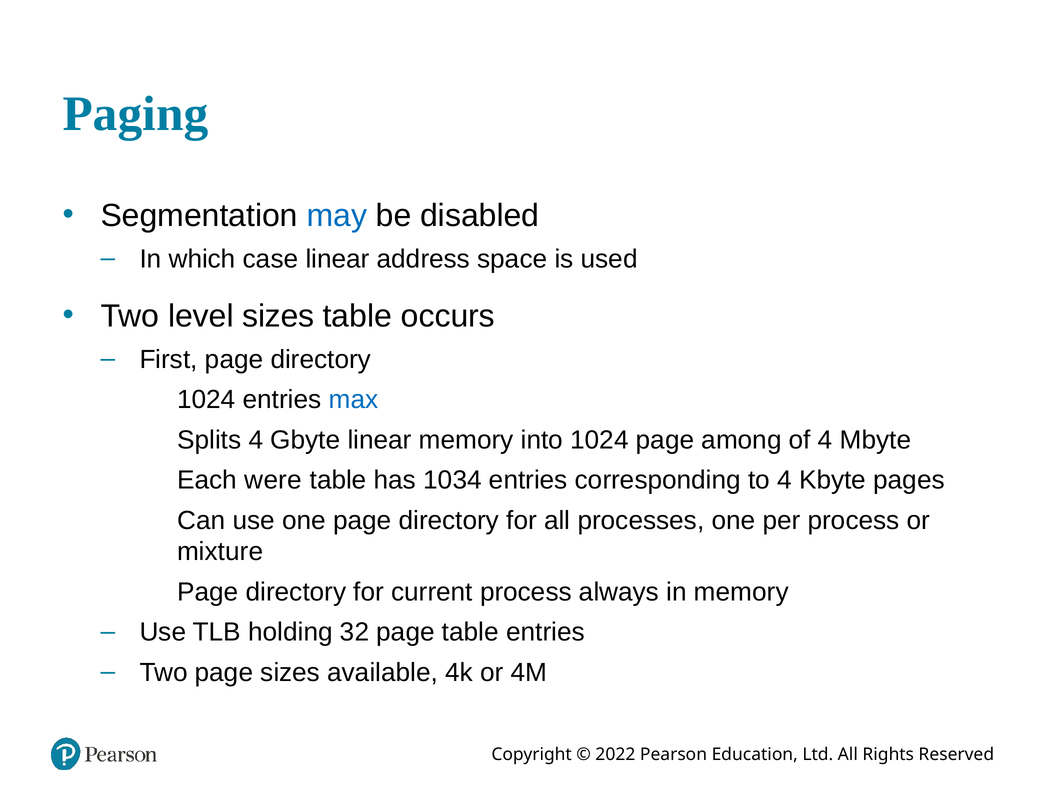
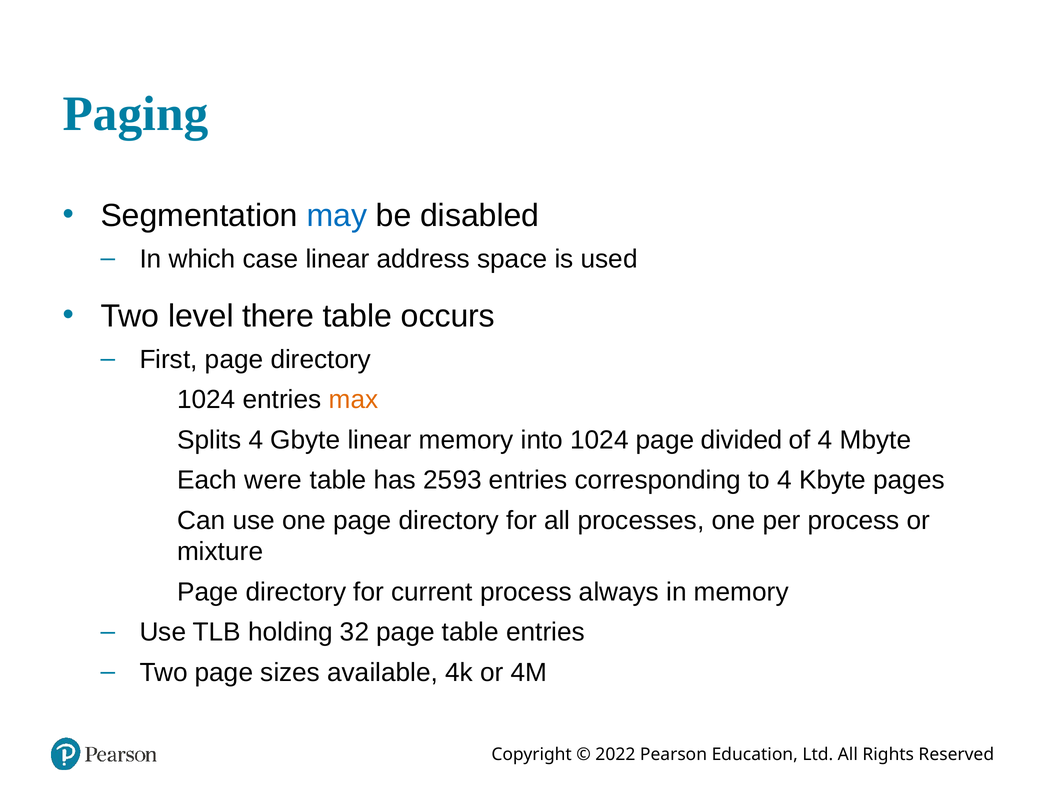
level sizes: sizes -> there (278, 316)
max colour: blue -> orange (353, 400)
among: among -> divided (742, 440)
1034: 1034 -> 2593 (453, 480)
